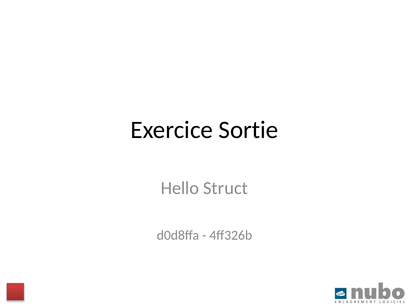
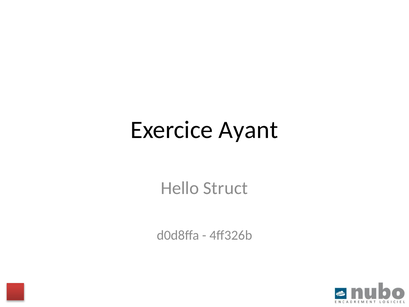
Sortie: Sortie -> Ayant (248, 130)
